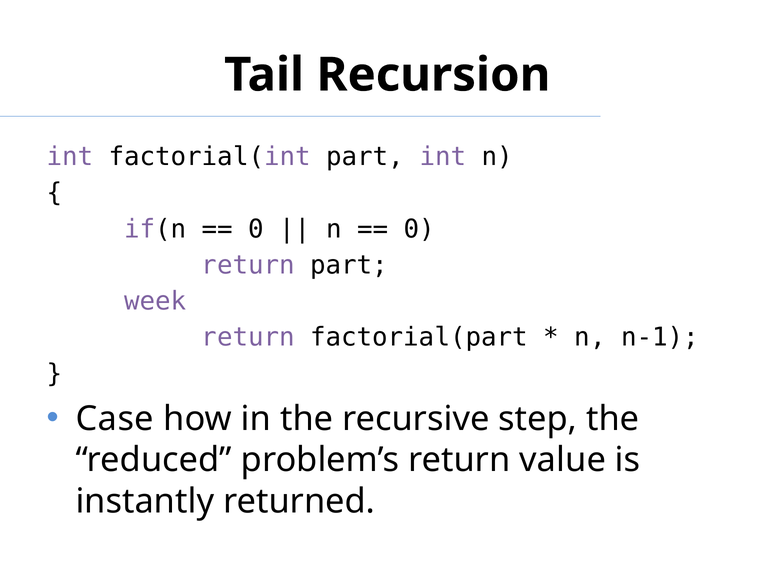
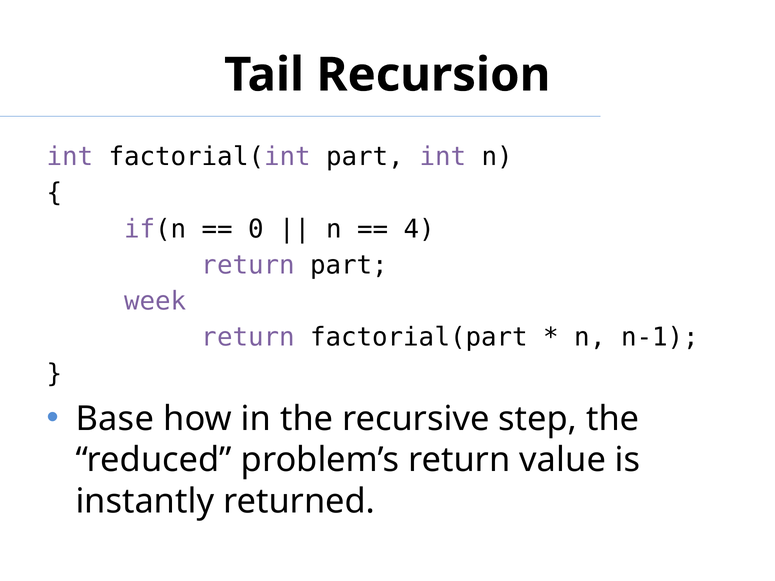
0: 0 -> 4 (419, 229)
Case: Case -> Base (115, 419)
